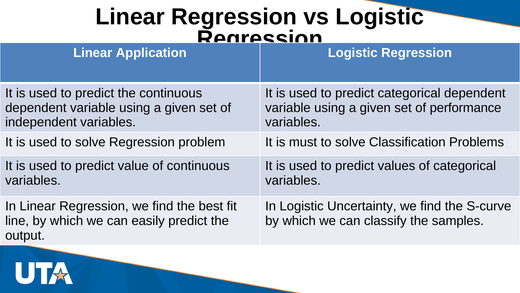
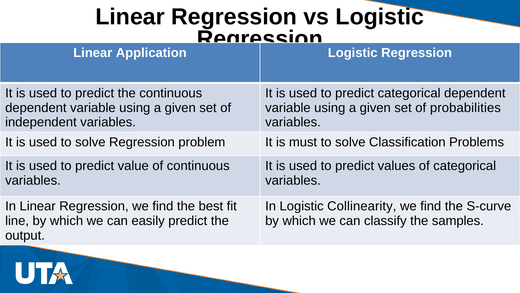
performance: performance -> probabilities (465, 108)
Uncertainty: Uncertainty -> Collinearity (362, 206)
